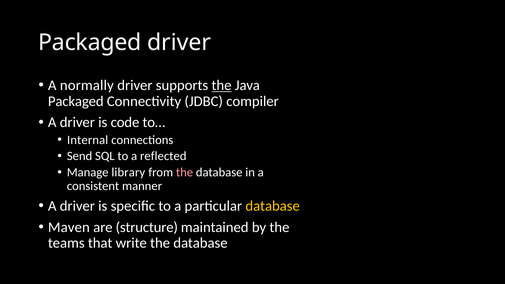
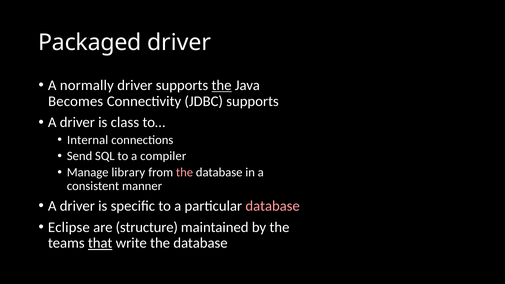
Packaged: Packaged -> Becomes (76, 101)
JDBC compiler: compiler -> supports (253, 101)
code: code -> class (125, 122)
reflected: reflected -> compiler (163, 156)
database colour: yellow -> pink (273, 206)
Maven: Maven -> Eclipse (69, 227)
that underline: none -> present (100, 243)
